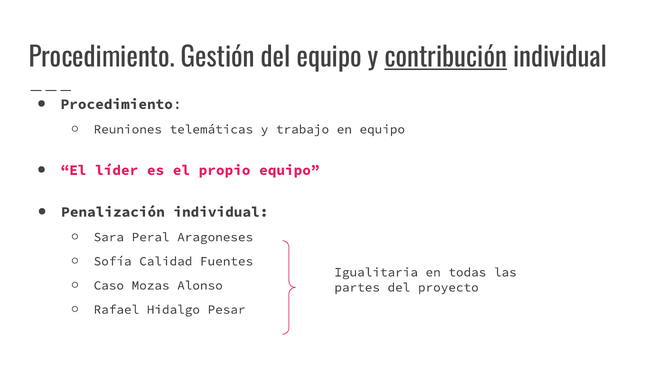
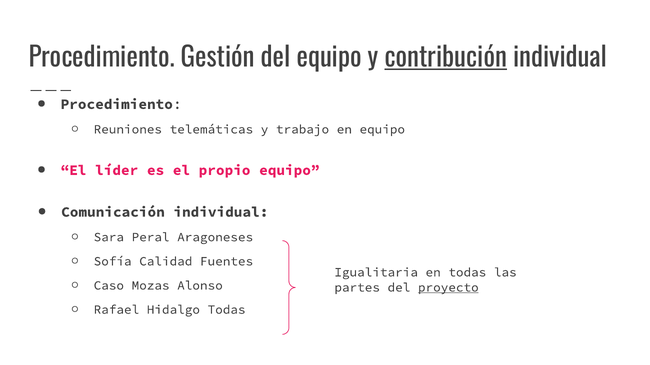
Penalización: Penalización -> Comunicación (113, 212)
proyecto underline: none -> present (448, 288)
Hidalgo Pesar: Pesar -> Todas (227, 310)
